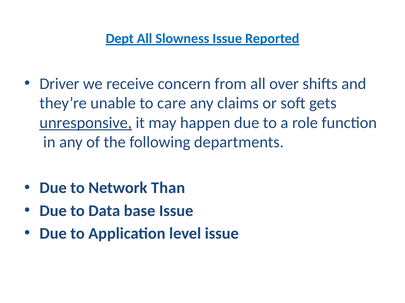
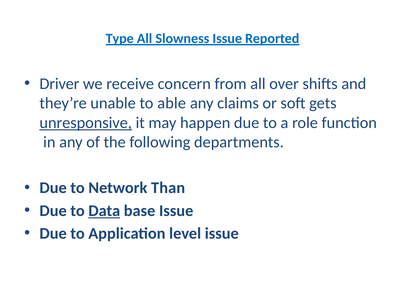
Dept: Dept -> Type (120, 39)
care: care -> able (172, 103)
Data underline: none -> present (104, 211)
